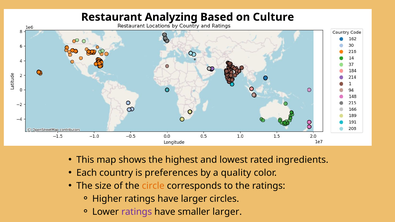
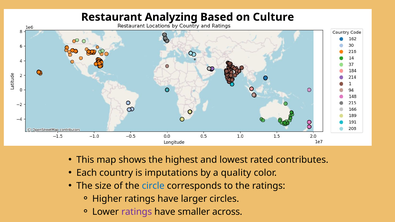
ingredients: ingredients -> contributes (302, 160)
preferences: preferences -> imputations (171, 173)
circle colour: orange -> blue (153, 186)
smaller larger: larger -> across (227, 212)
